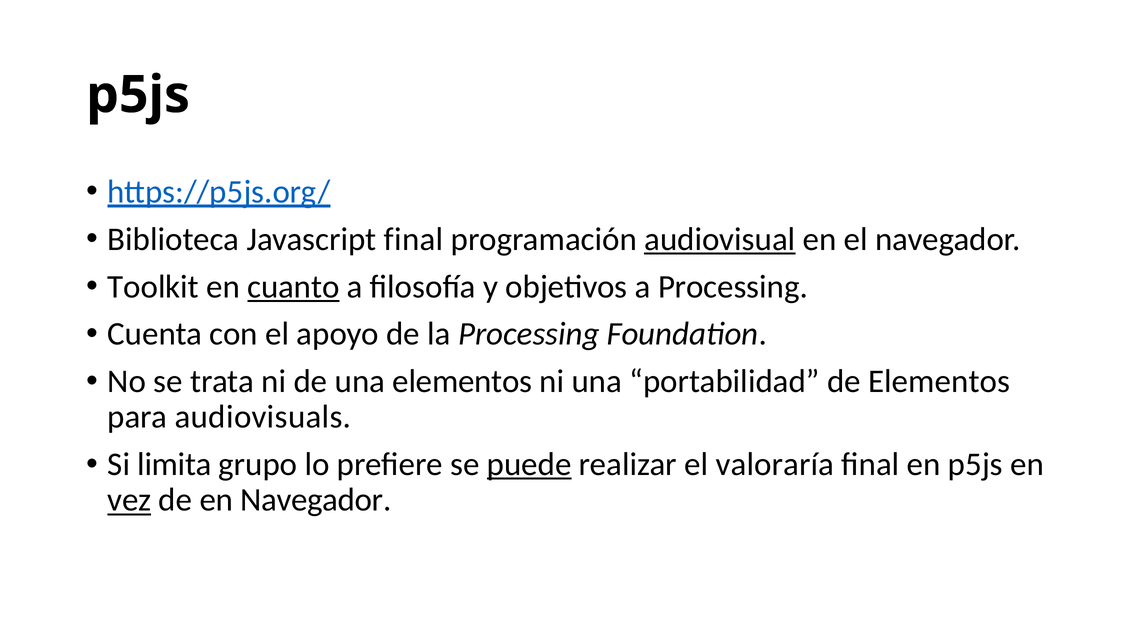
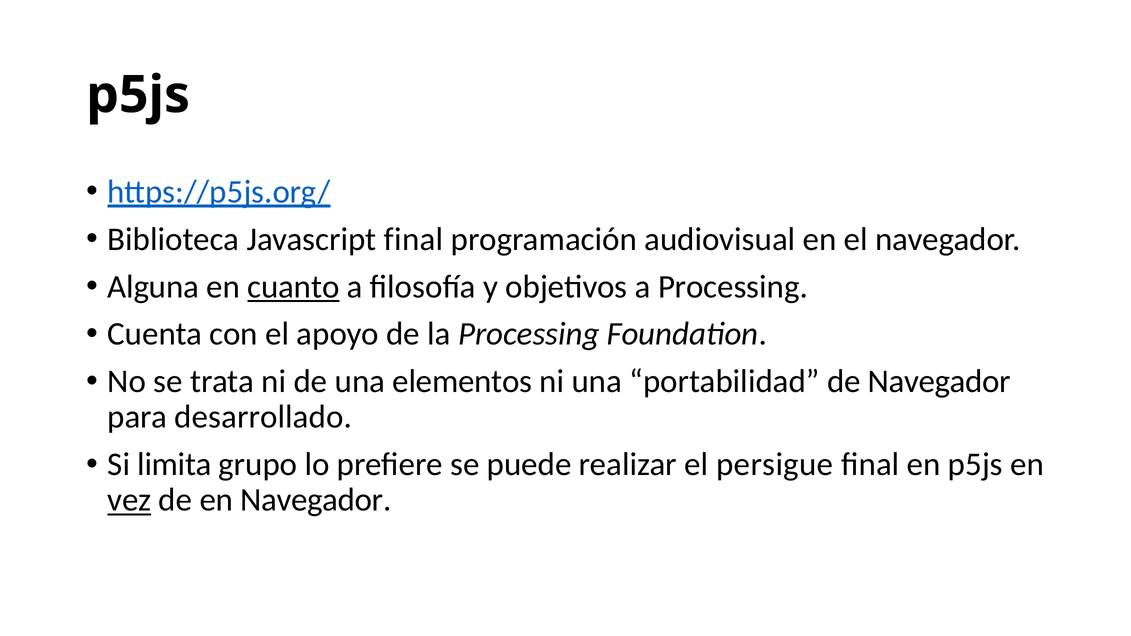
audiovisual underline: present -> none (720, 239)
Toolkit: Toolkit -> Alguna (153, 287)
de Elementos: Elementos -> Navegador (939, 382)
audiovisuals: audiovisuals -> desarrollado (263, 417)
puede underline: present -> none (529, 465)
valoraría: valoraría -> persigue (775, 465)
